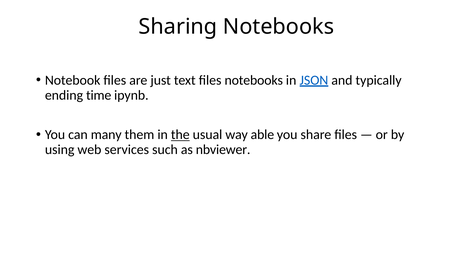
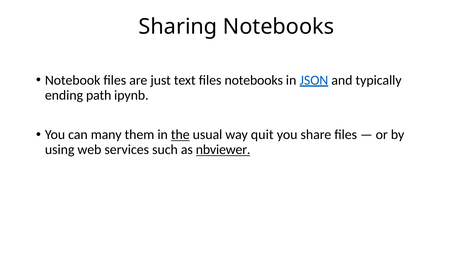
time: time -> path (99, 95)
able: able -> quit (262, 135)
nbviewer underline: none -> present (223, 150)
